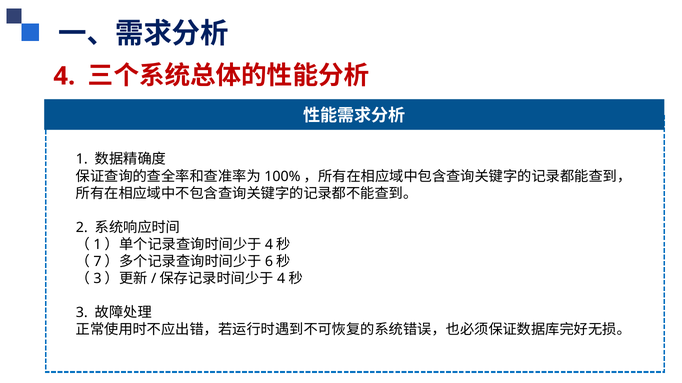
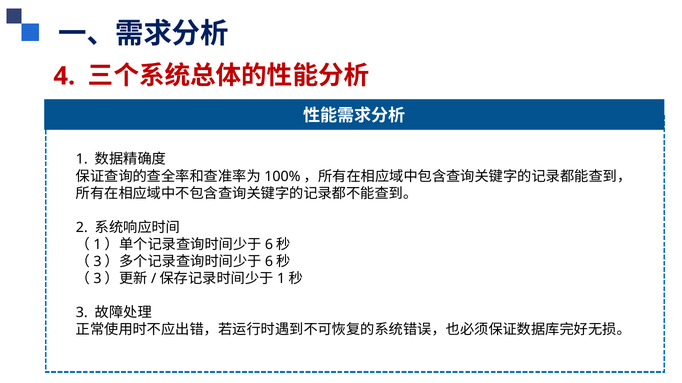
4: 4 -> 6 (269, 245)
7: 7 -> 3 (98, 262)
4: 4 -> 1 (281, 279)
